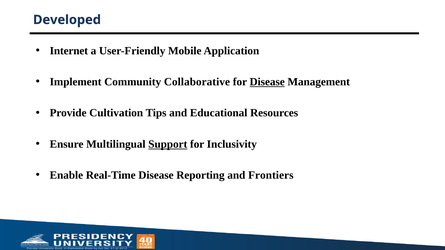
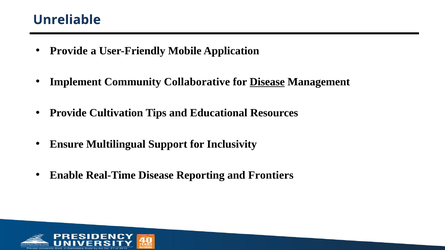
Developed: Developed -> Unreliable (67, 20)
Internet: Internet -> Provide (69, 51)
Support underline: present -> none (168, 144)
